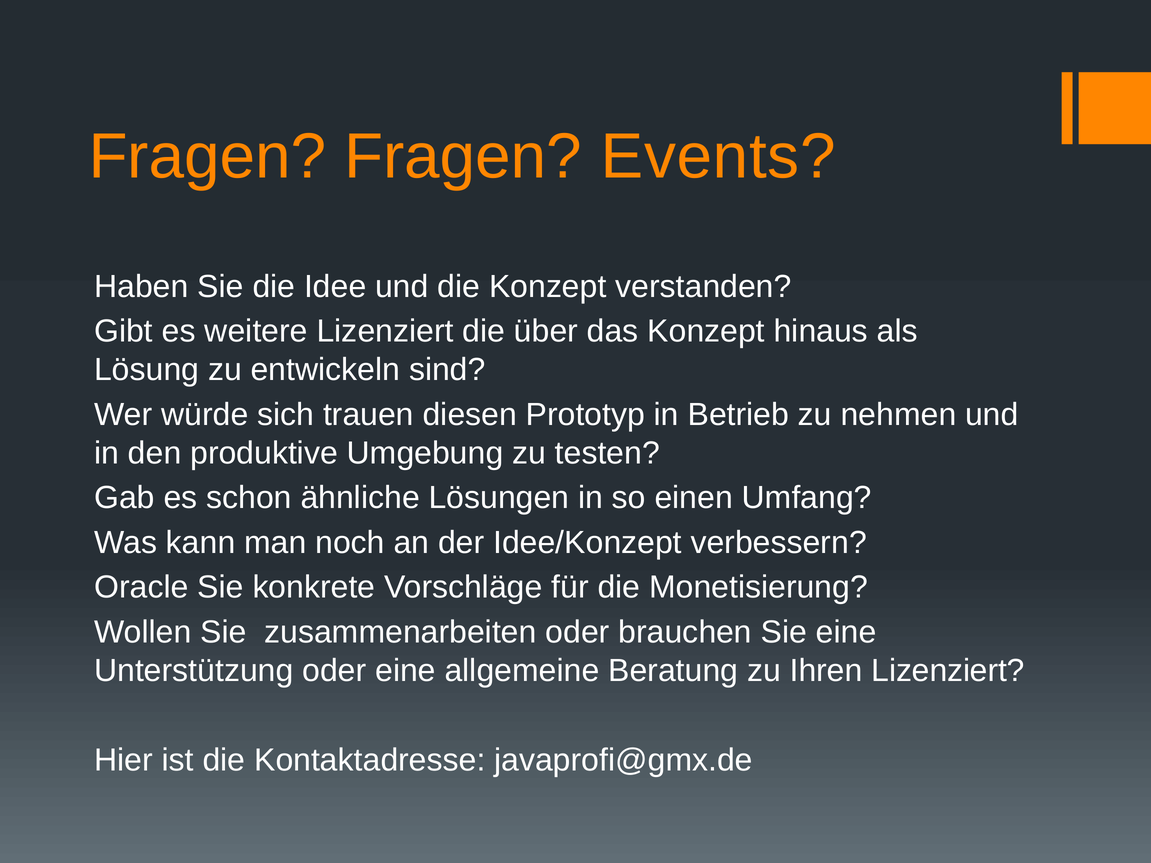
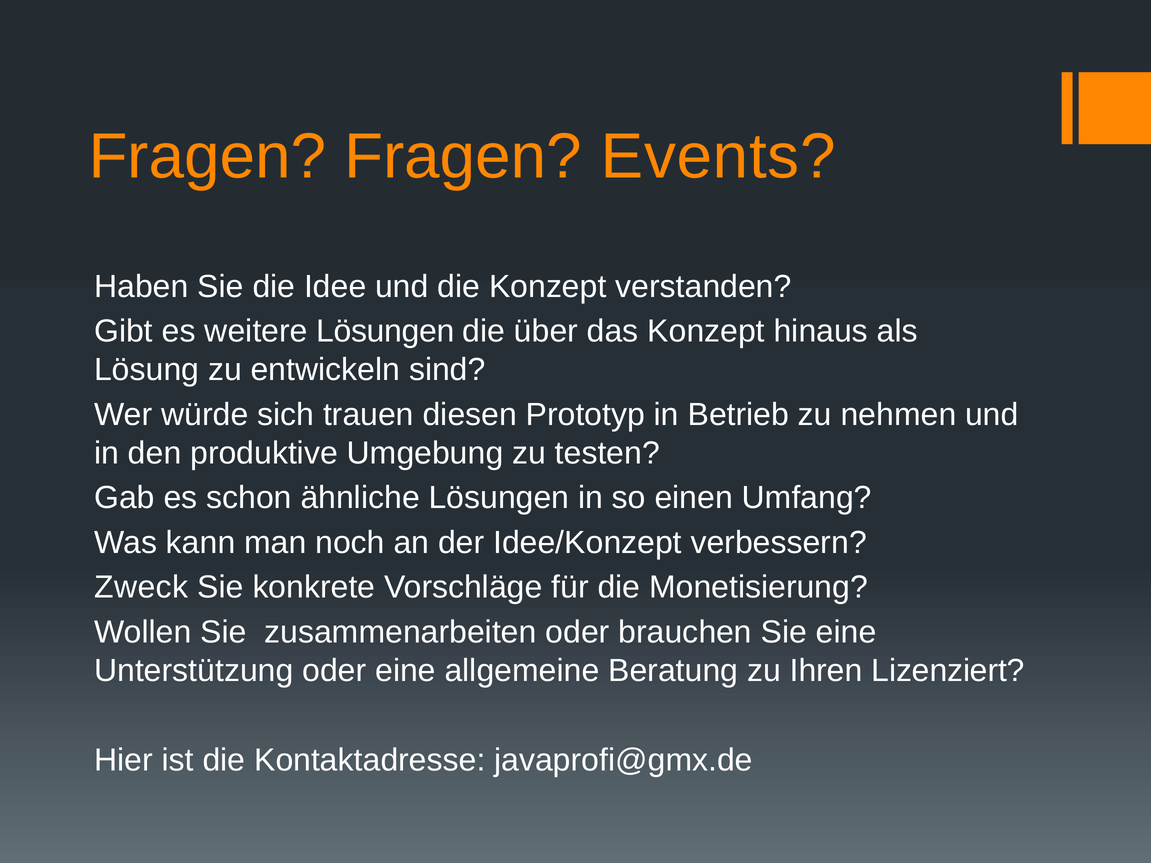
weitere Lizenziert: Lizenziert -> Lösungen (385, 331)
Oracle: Oracle -> Zweck (141, 588)
